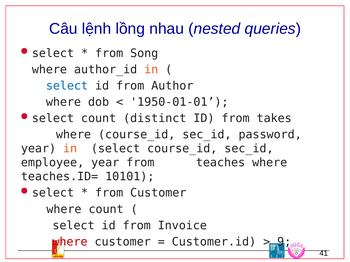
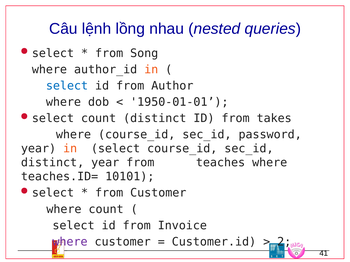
employee: employee -> distinct (53, 163)
where colour: red -> purple (70, 242)
9: 9 -> 2 (284, 242)
